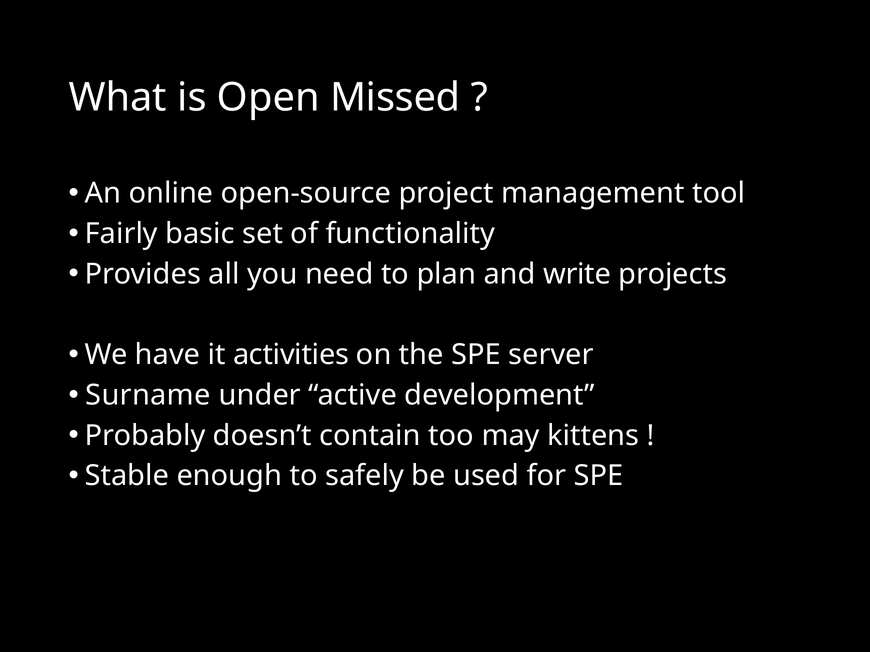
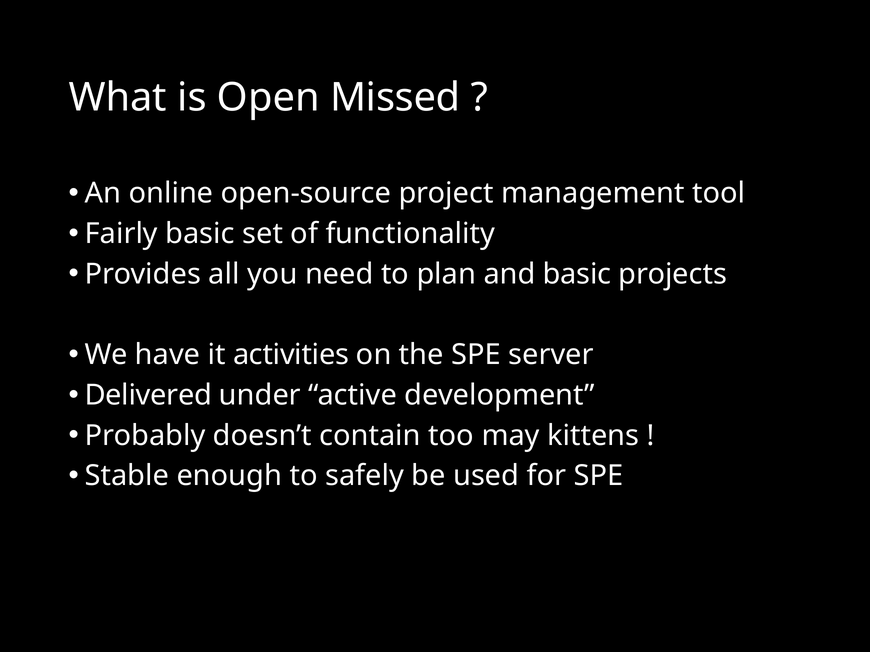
and write: write -> basic (577, 274)
Surname: Surname -> Delivered (148, 395)
